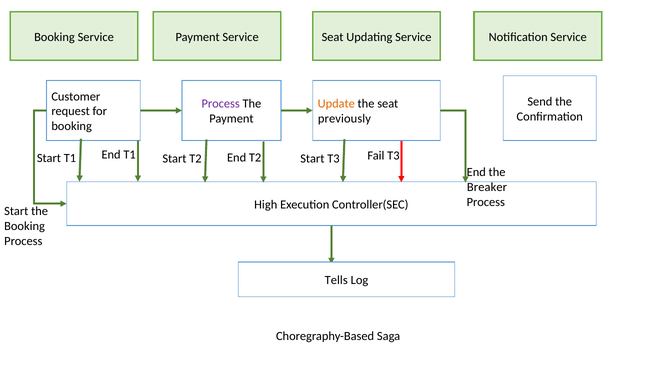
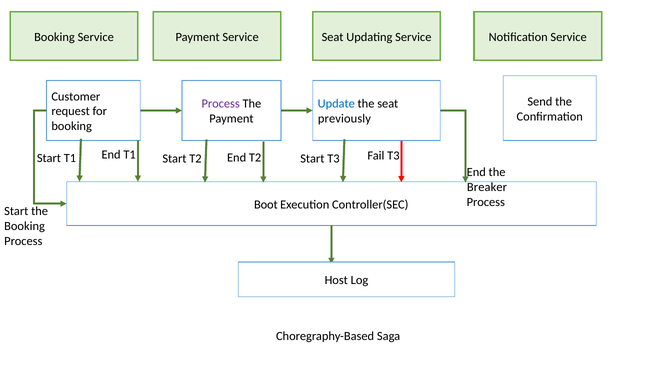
Update colour: orange -> blue (336, 104)
High: High -> Boot (266, 205)
Tells: Tells -> Host (336, 280)
